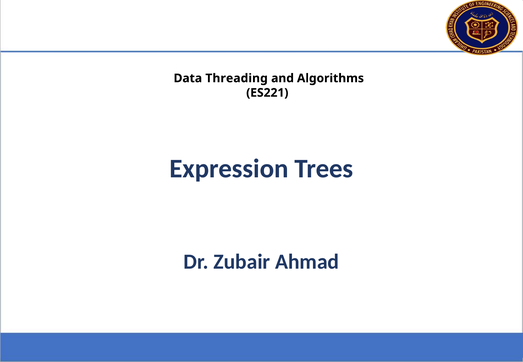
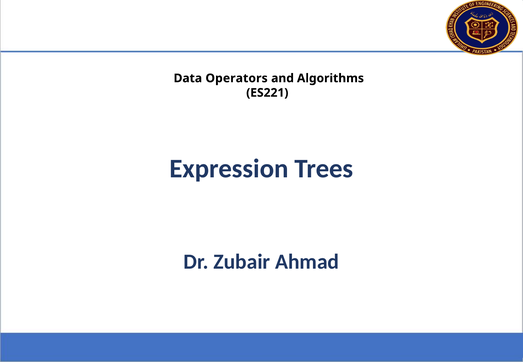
Threading: Threading -> Operators (237, 78)
